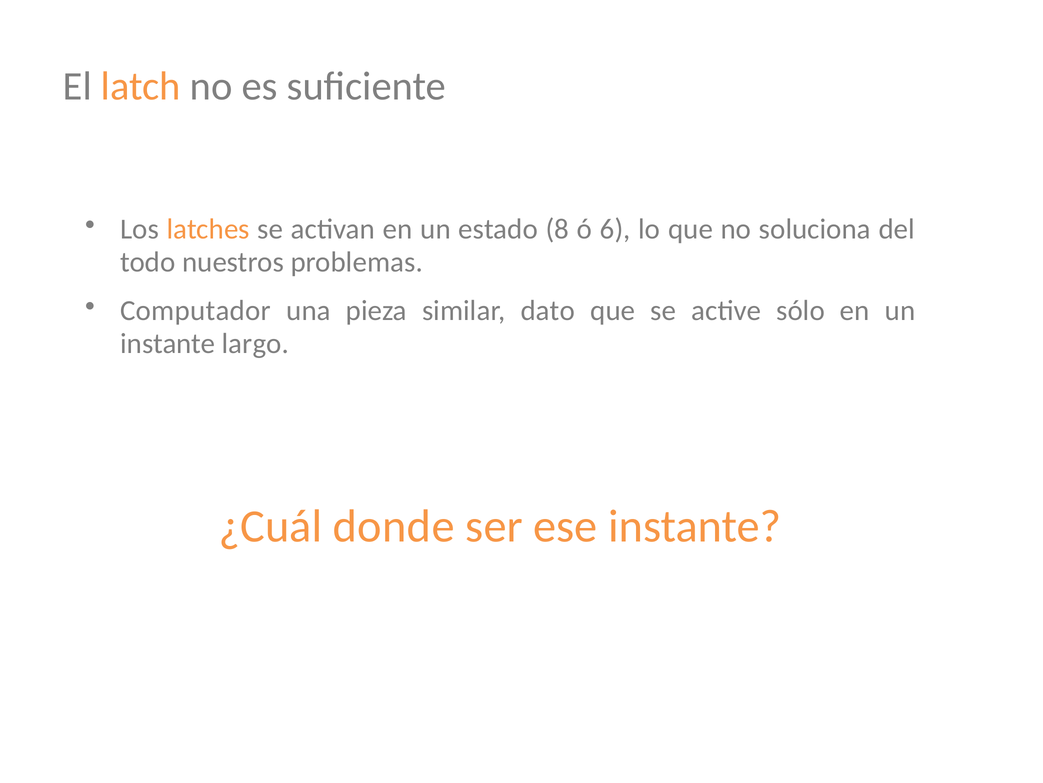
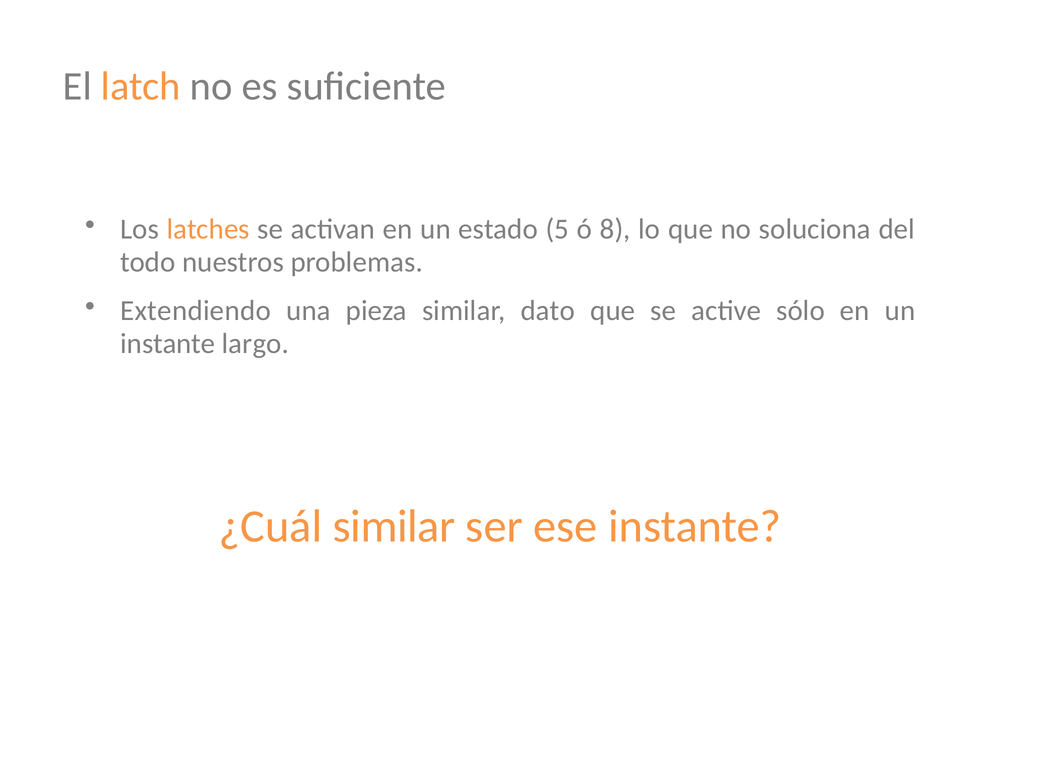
8: 8 -> 5 (557, 229)
6: 6 -> 8 (615, 229)
Computador: Computador -> Extendiendo (196, 310)
¿Cuál donde: donde -> similar (394, 526)
